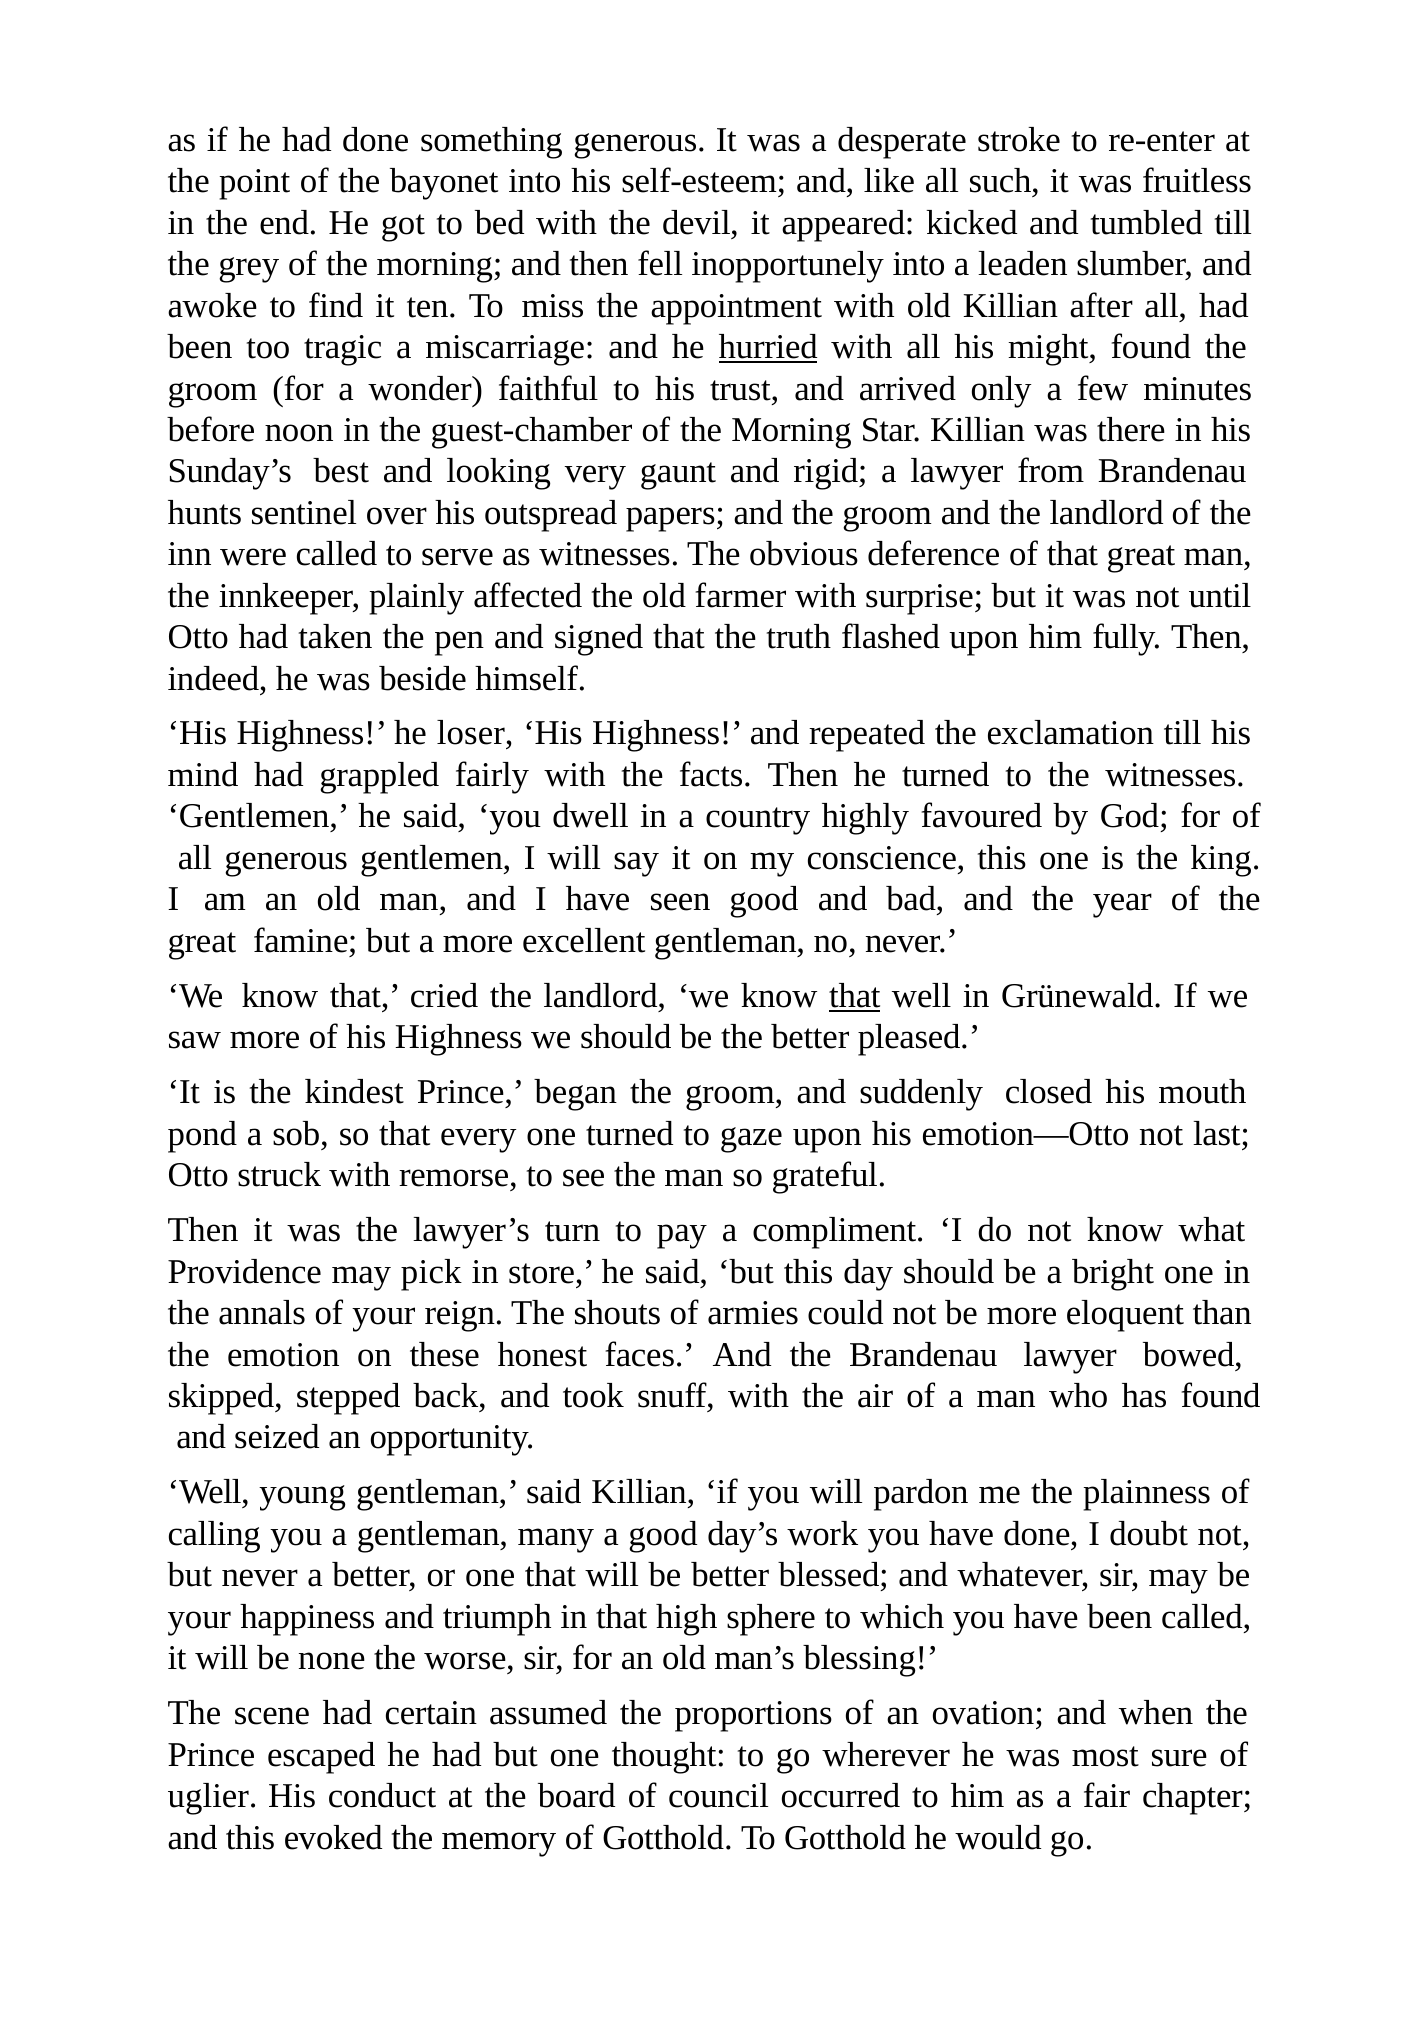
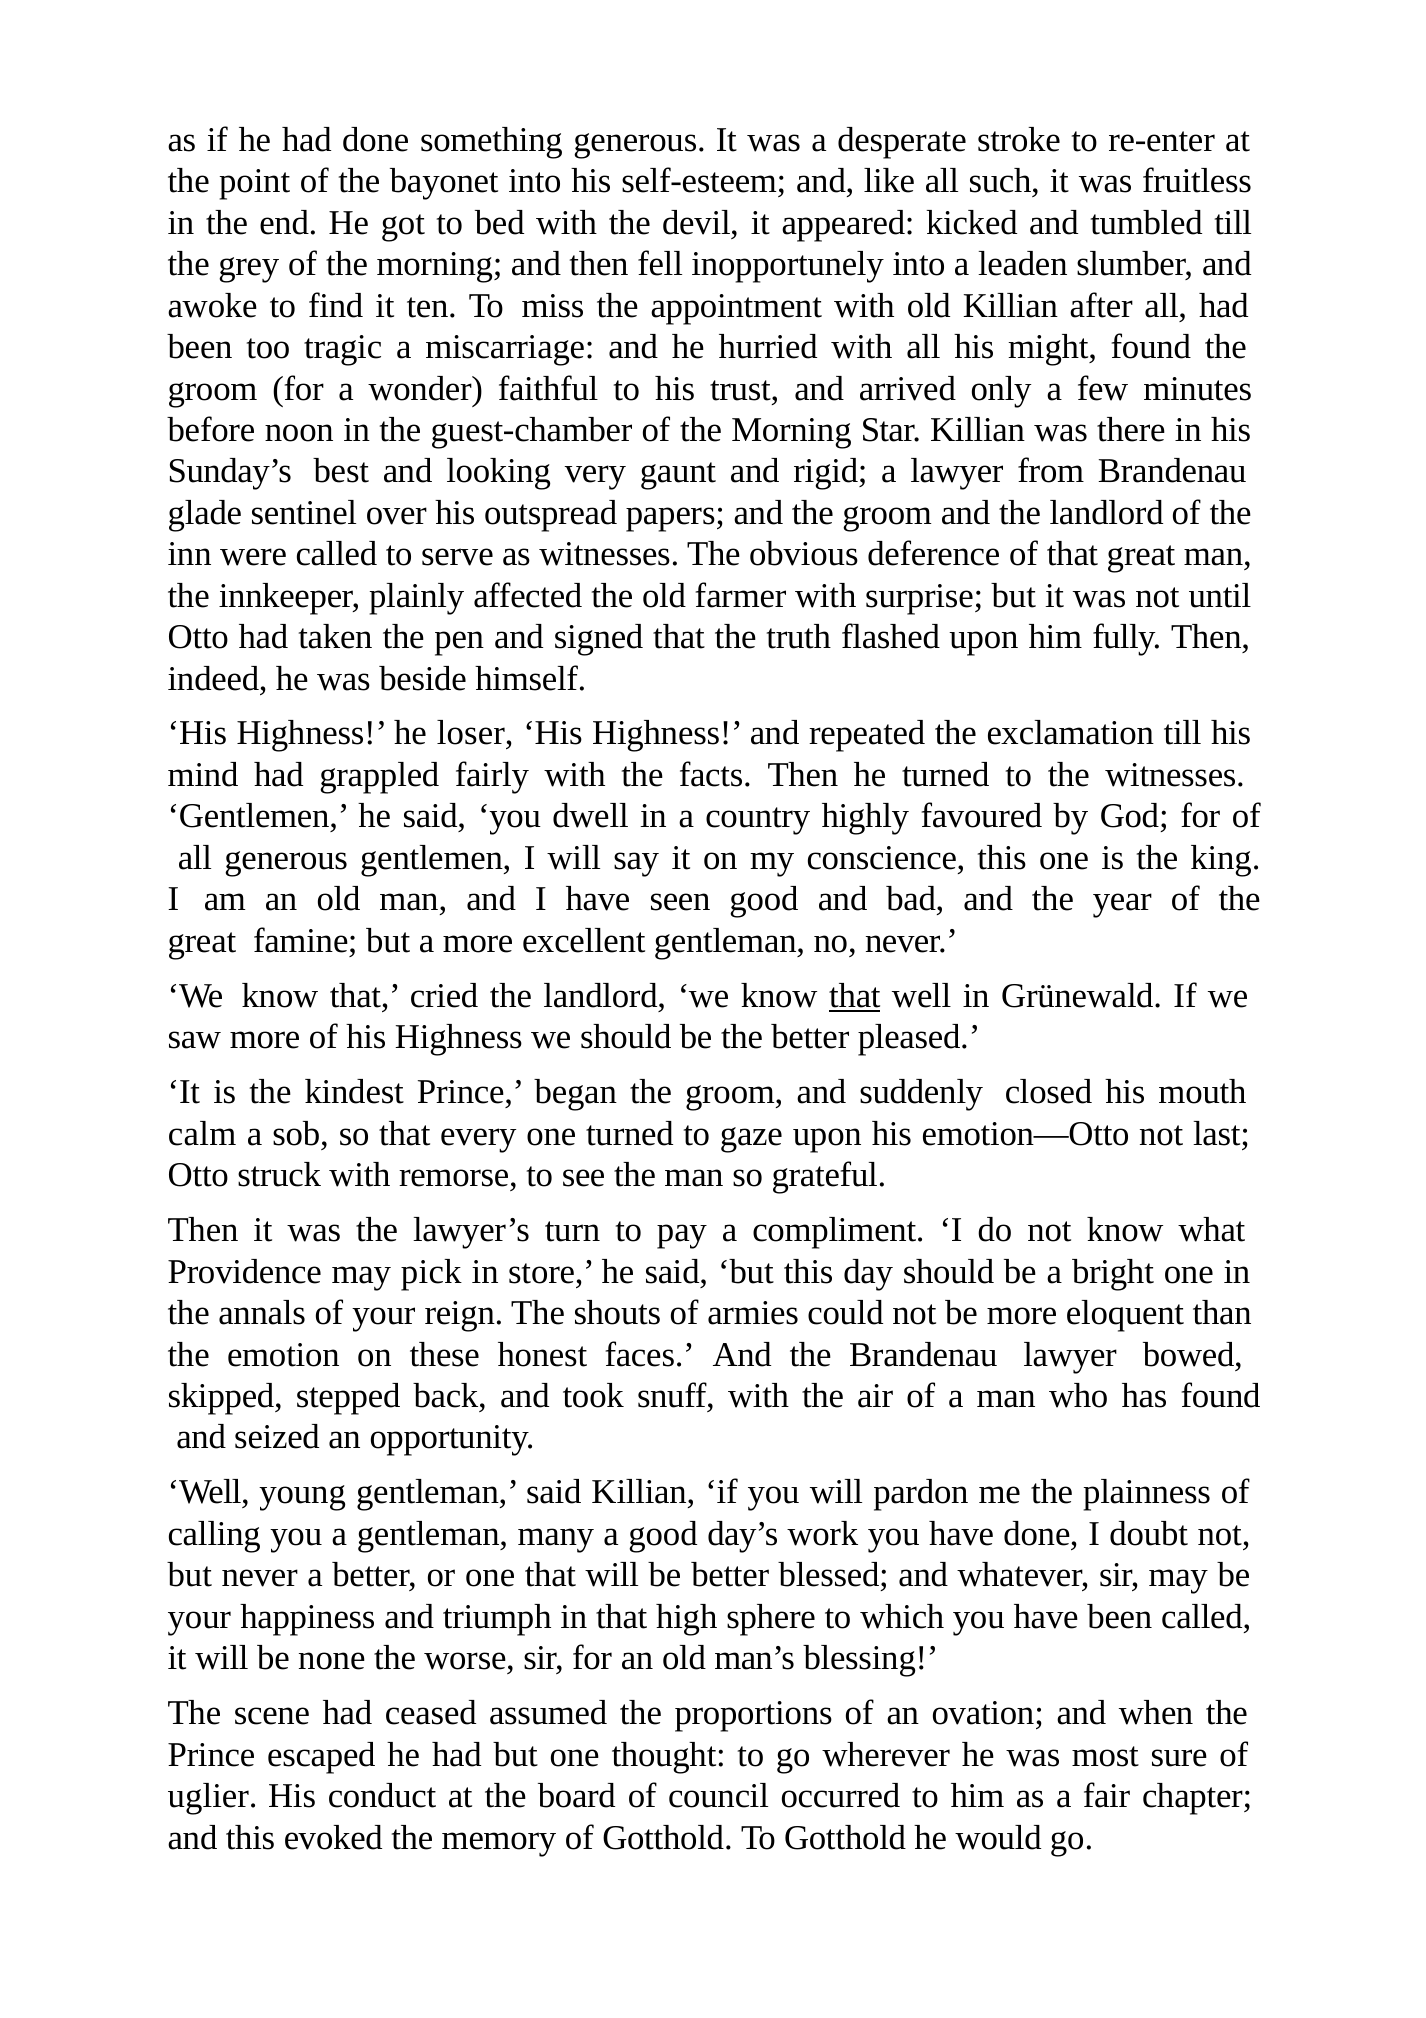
hurried underline: present -> none (768, 347)
hunts: hunts -> glade (205, 513)
pond: pond -> calm (202, 1134)
certain: certain -> ceased (431, 1713)
